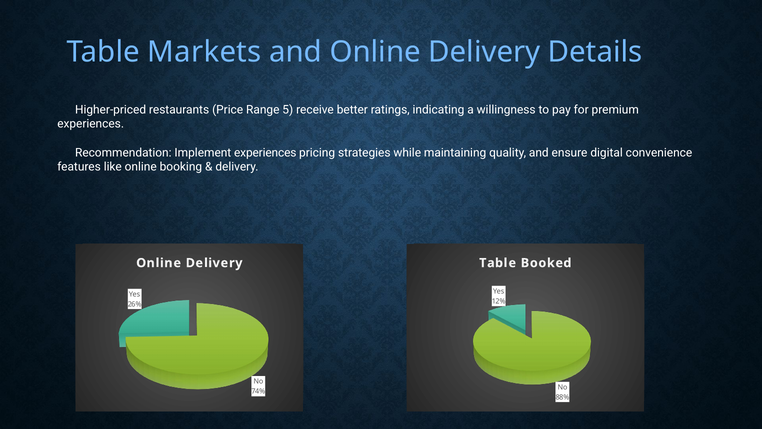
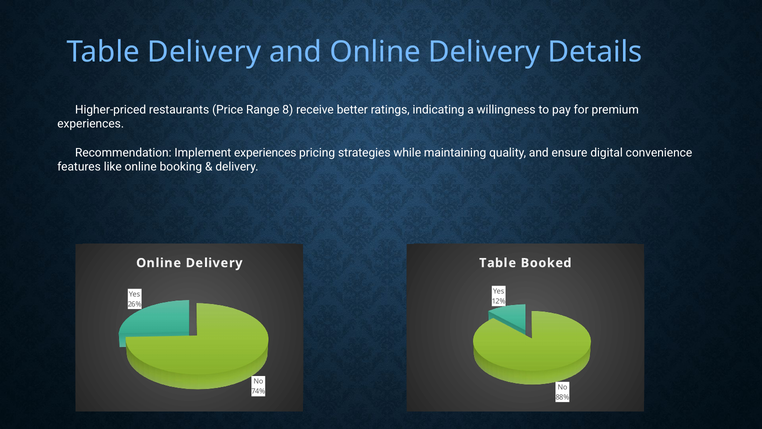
Table Markets: Markets -> Delivery (204, 52)
5: 5 -> 8 (288, 110)
